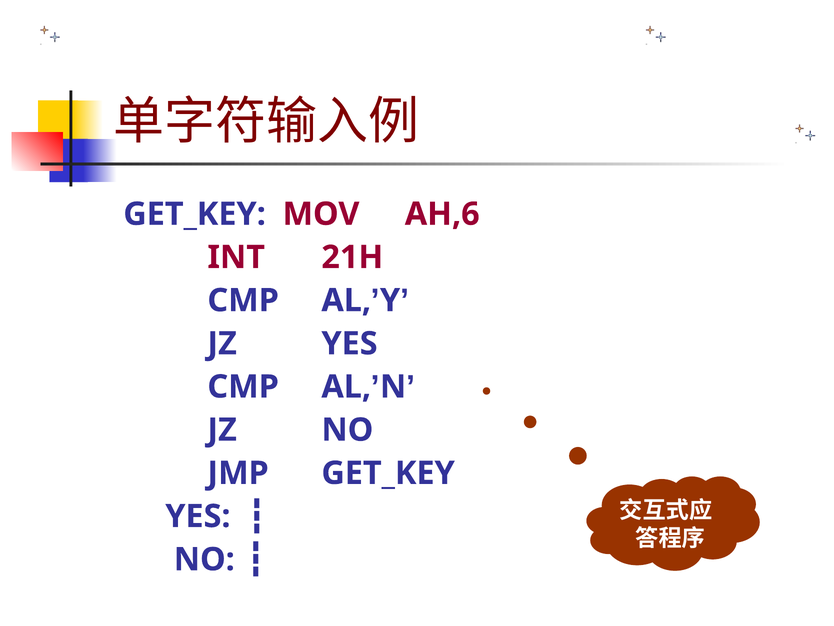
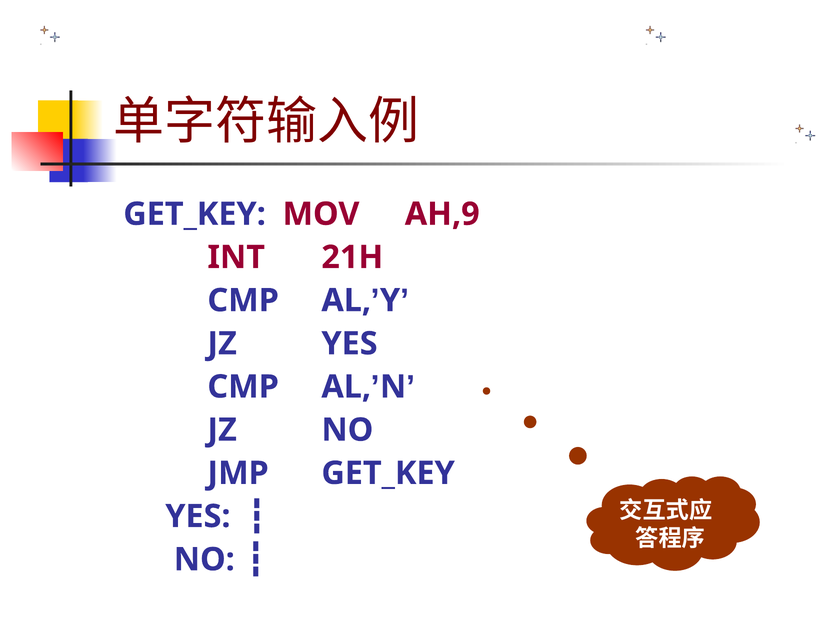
AH,6: AH,6 -> AH,9 (442, 214)
